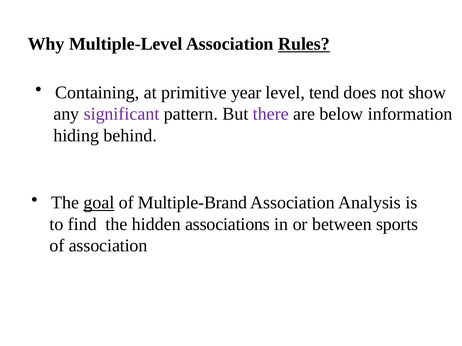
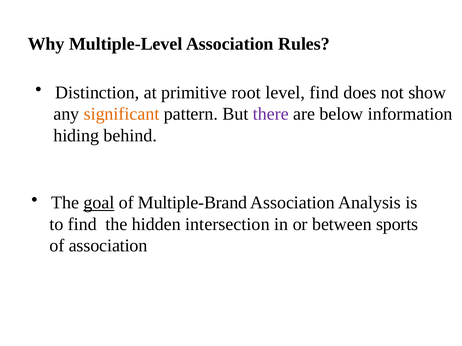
Rules underline: present -> none (304, 44)
Containing: Containing -> Distinction (97, 93)
year: year -> root (246, 93)
level tend: tend -> find (324, 93)
significant colour: purple -> orange (122, 114)
associations: associations -> intersection (227, 225)
